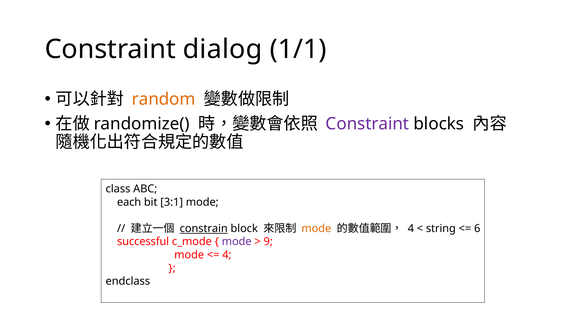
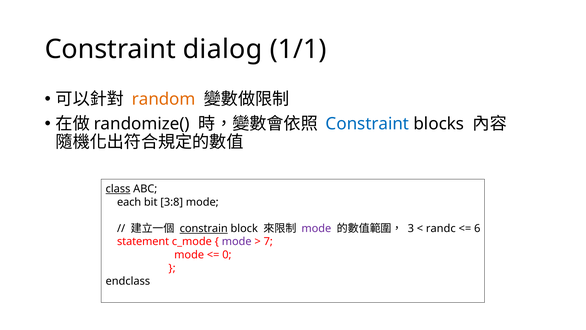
Constraint colour: purple -> blue (367, 124)
class underline: none -> present (118, 189)
3:1: 3:1 -> 3:8 (172, 202)
mode colour: orange -> purple (316, 228)
4: 4 -> 3 (411, 228)
string: string -> randc (441, 228)
successful: successful -> statement (143, 241)
9: 9 -> 7 (268, 241)
4: 4 -> 0 (227, 255)
